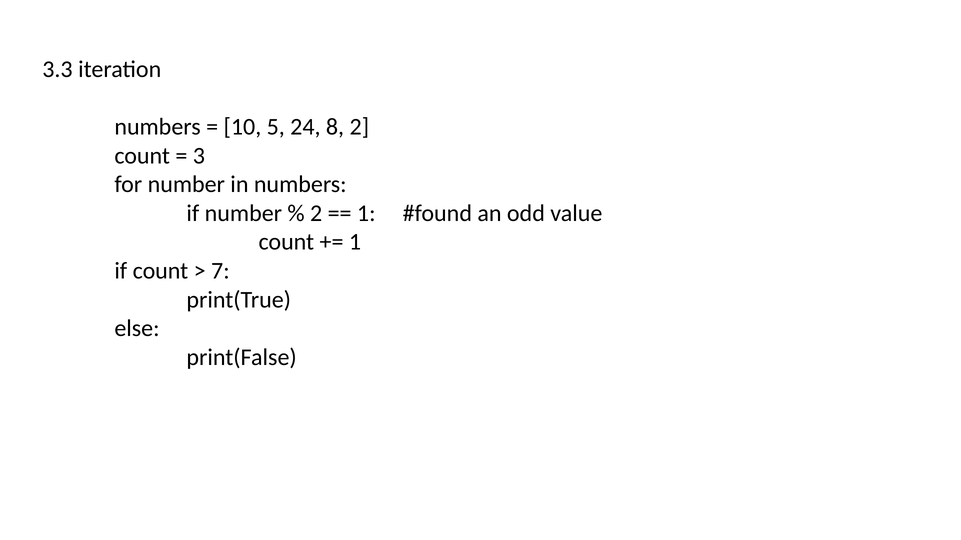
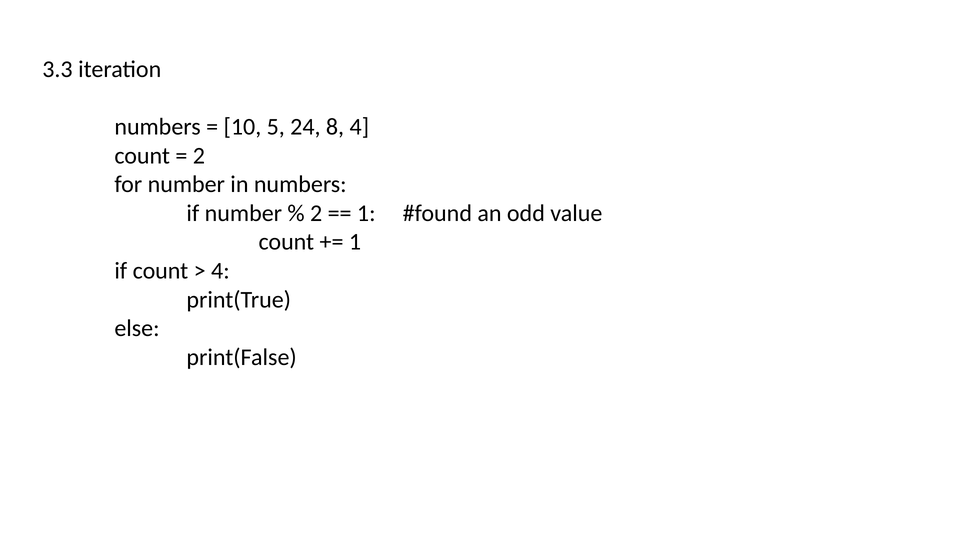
8 2: 2 -> 4 (359, 127)
3: 3 -> 2 (199, 156)
7: 7 -> 4 (220, 271)
